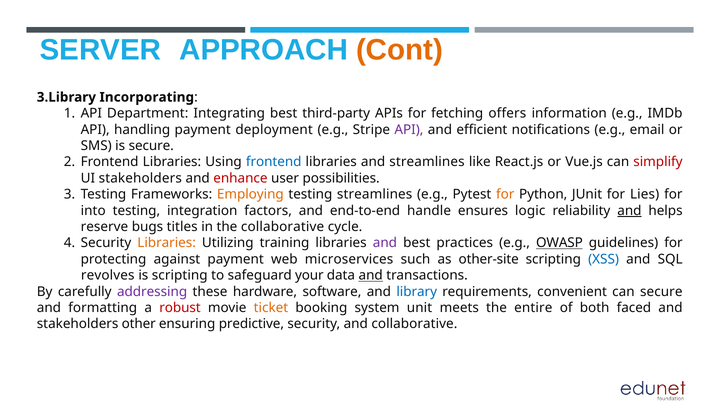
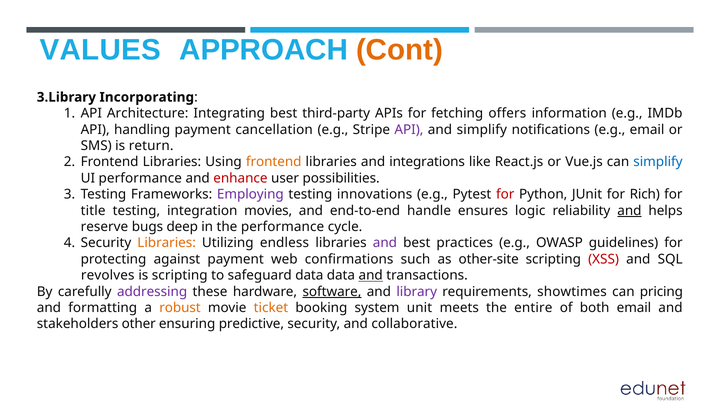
SERVER: SERVER -> VALUES (100, 50)
Department: Department -> Architecture (148, 113)
deployment: deployment -> cancellation (274, 130)
and efficient: efficient -> simplify (482, 130)
is secure: secure -> return (151, 146)
frontend colour: blue -> orange (274, 162)
and streamlines: streamlines -> integrations (427, 162)
simplify colour: red -> blue (658, 162)
UI stakeholders: stakeholders -> performance (140, 178)
Employing colour: orange -> purple (250, 194)
testing streamlines: streamlines -> innovations (375, 194)
for colour: orange -> red (505, 194)
Lies: Lies -> Rich (645, 194)
into: into -> title (93, 211)
factors: factors -> movies (268, 211)
titles: titles -> deep (182, 227)
the collaborative: collaborative -> performance (283, 227)
training: training -> endless (284, 243)
OWASP underline: present -> none (559, 243)
microservices: microservices -> confirmations (349, 259)
XSS colour: blue -> red (604, 259)
safeguard your: your -> data (309, 275)
software underline: none -> present (332, 292)
library colour: blue -> purple (417, 292)
convenient: convenient -> showtimes (572, 292)
can secure: secure -> pricing (661, 292)
robust colour: red -> orange (180, 308)
both faced: faced -> email (634, 308)
